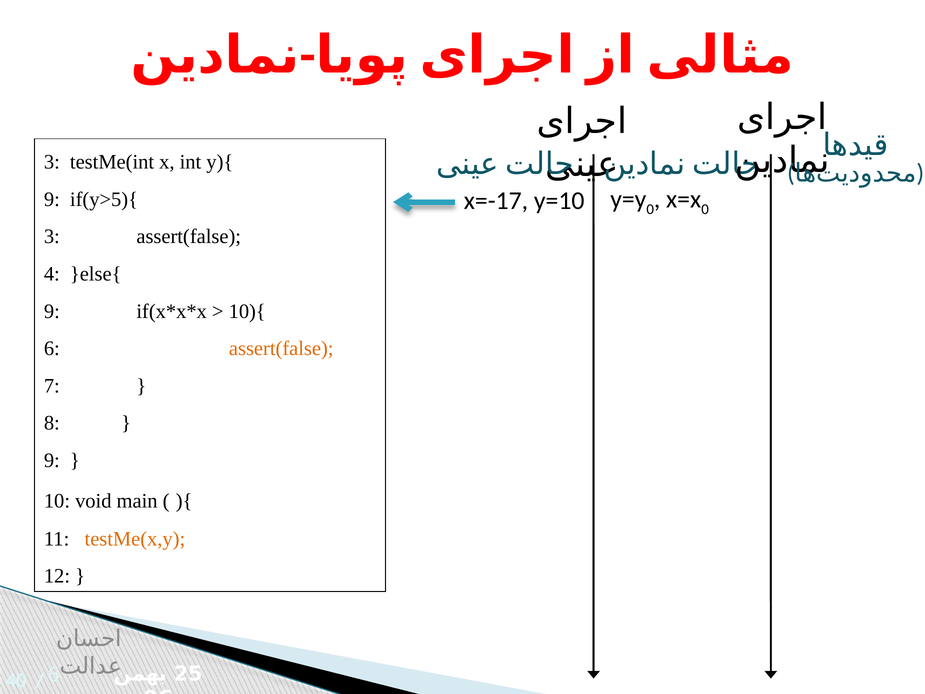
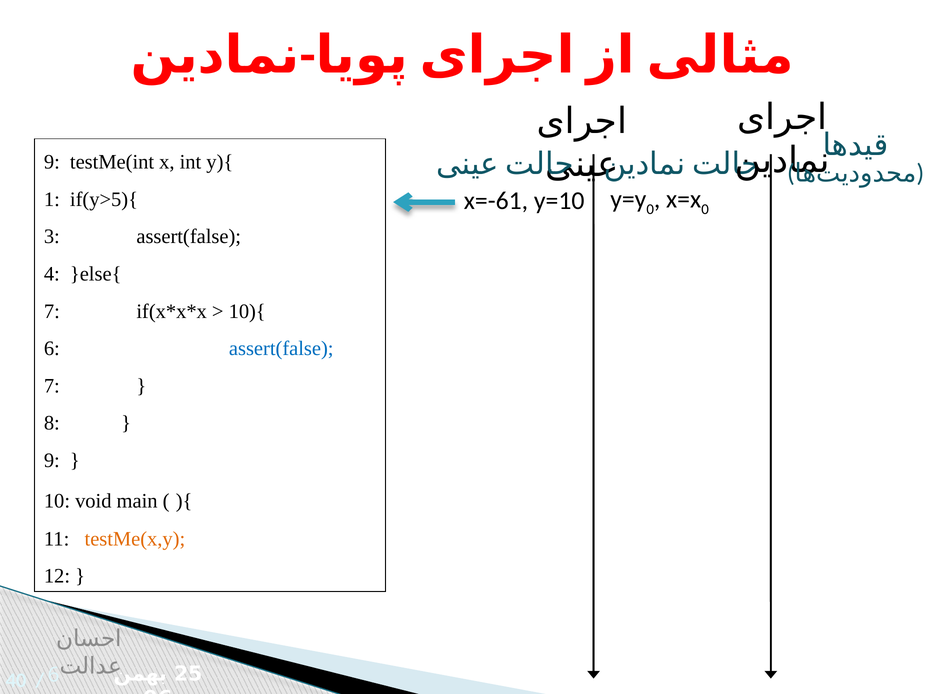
3: 3 -> 9 (52, 162)
9: 9 -> 1 (52, 199)
x=-17: x=-17 -> x=-61 (496, 201)
9: 9 -> 7 (52, 311)
assert(false colour: orange -> blue (281, 348)
